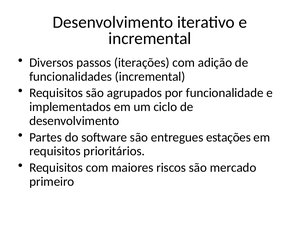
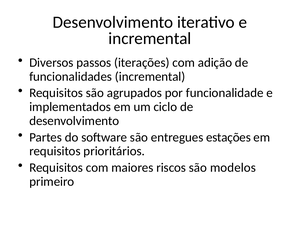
mercado: mercado -> modelos (233, 168)
